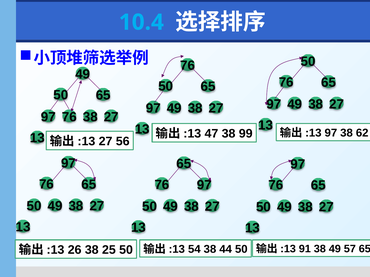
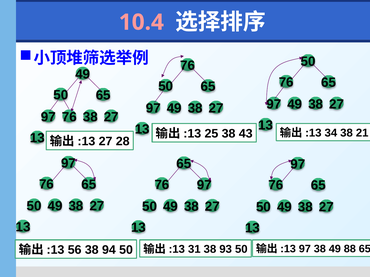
10.4 colour: light blue -> pink (141, 22)
47: 47 -> 25 (211, 134)
99: 99 -> 43 (246, 134)
97: 97 -> 34 (331, 133)
62: 62 -> 21 (362, 133)
56: 56 -> 28 (123, 142)
91: 91 -> 97 (305, 249)
57: 57 -> 88 (350, 249)
54: 54 -> 31 (194, 250)
44: 44 -> 93 (226, 250)
26: 26 -> 56 (75, 250)
25: 25 -> 94 (109, 250)
